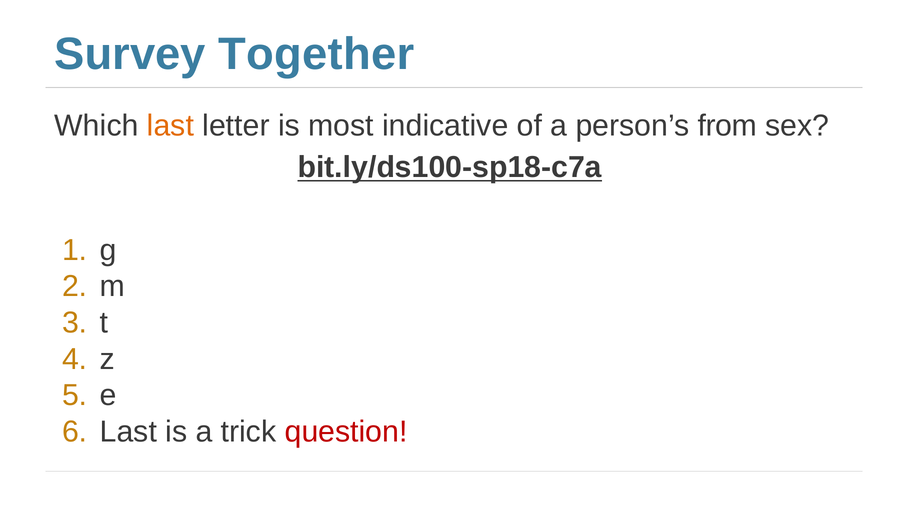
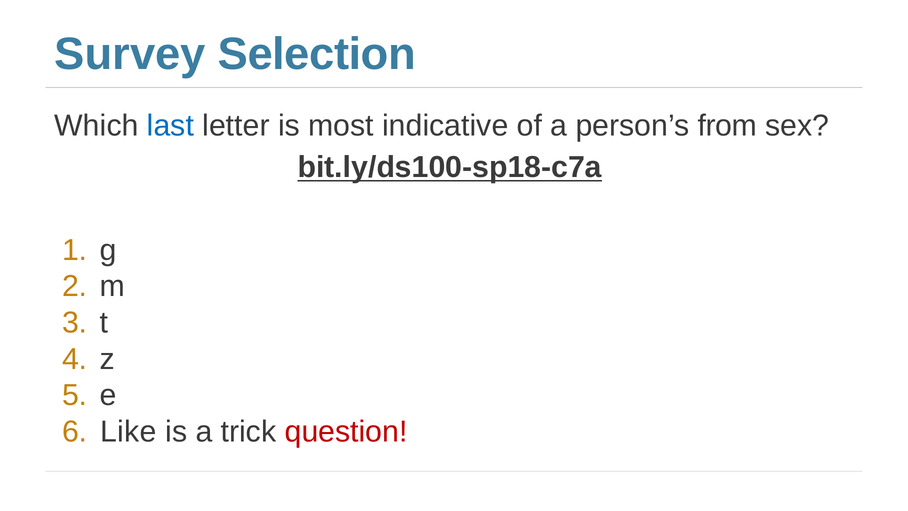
Together: Together -> Selection (317, 54)
last colour: orange -> blue (170, 126)
Last: Last -> Like (128, 432)
